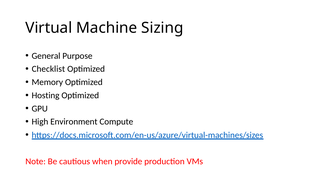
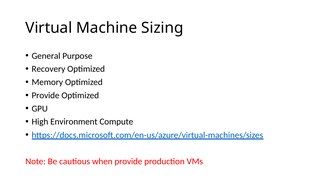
Checklist: Checklist -> Recovery (48, 69)
Hosting: Hosting -> Provide (46, 96)
